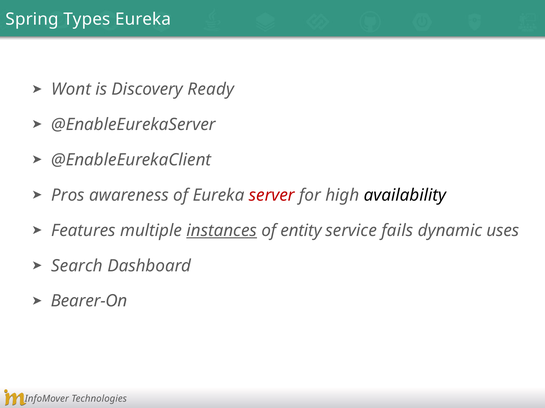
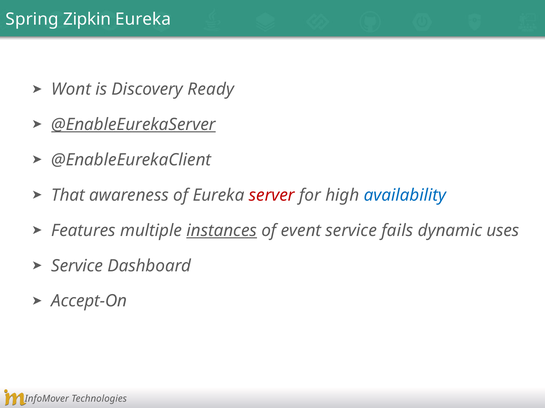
Types: Types -> Zipkin (87, 19)
@EnableEurekaServer underline: none -> present (133, 125)
Pros: Pros -> That (68, 196)
availability colour: black -> blue (405, 196)
entity: entity -> event (301, 231)
Search: Search -> Service (77, 266)
Bearer-On: Bearer-On -> Accept-On (89, 302)
